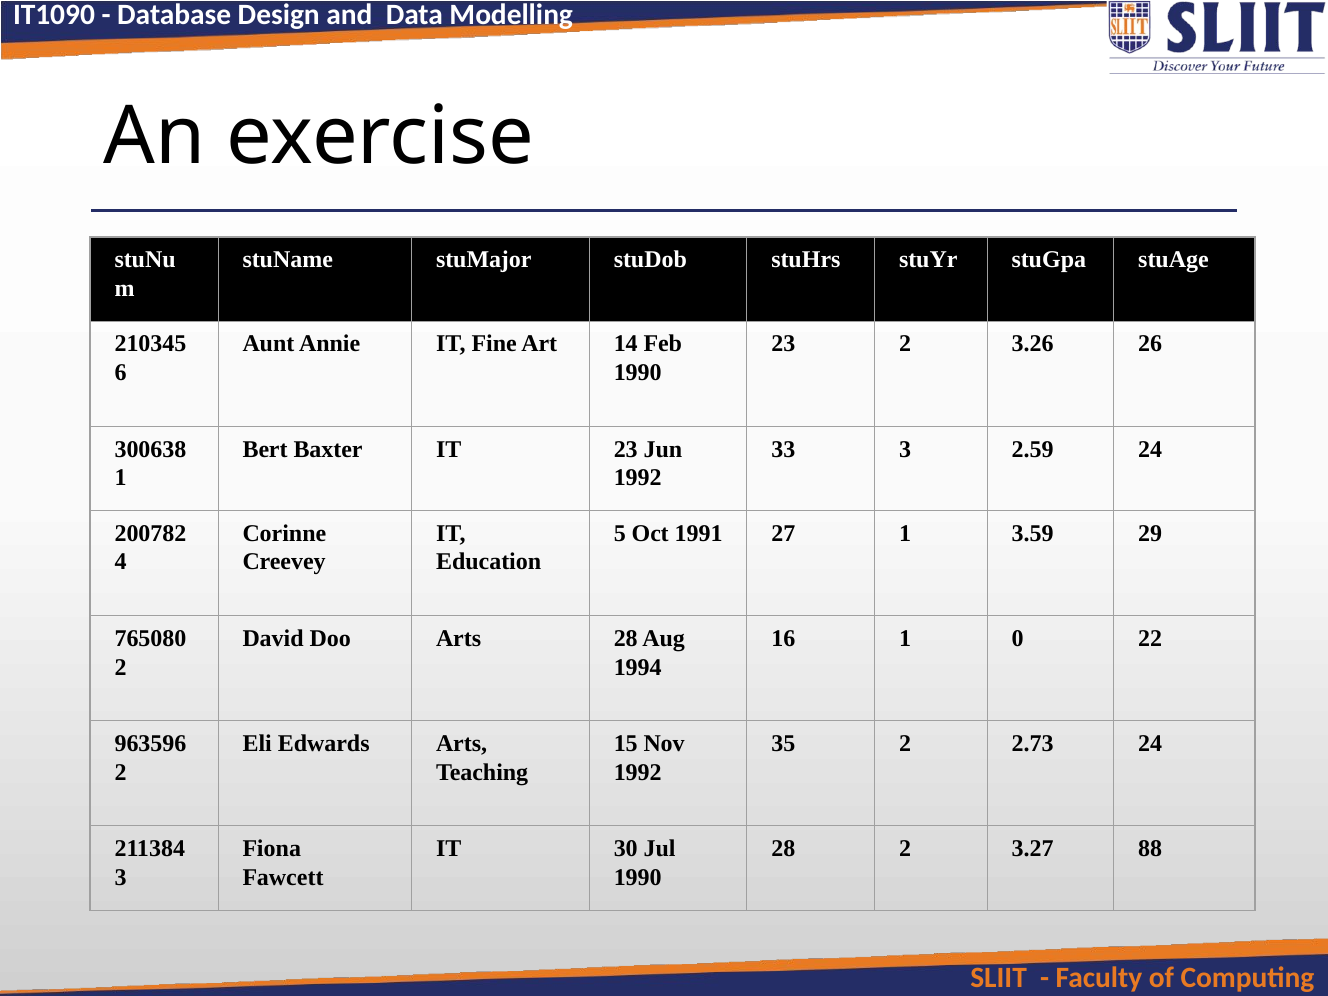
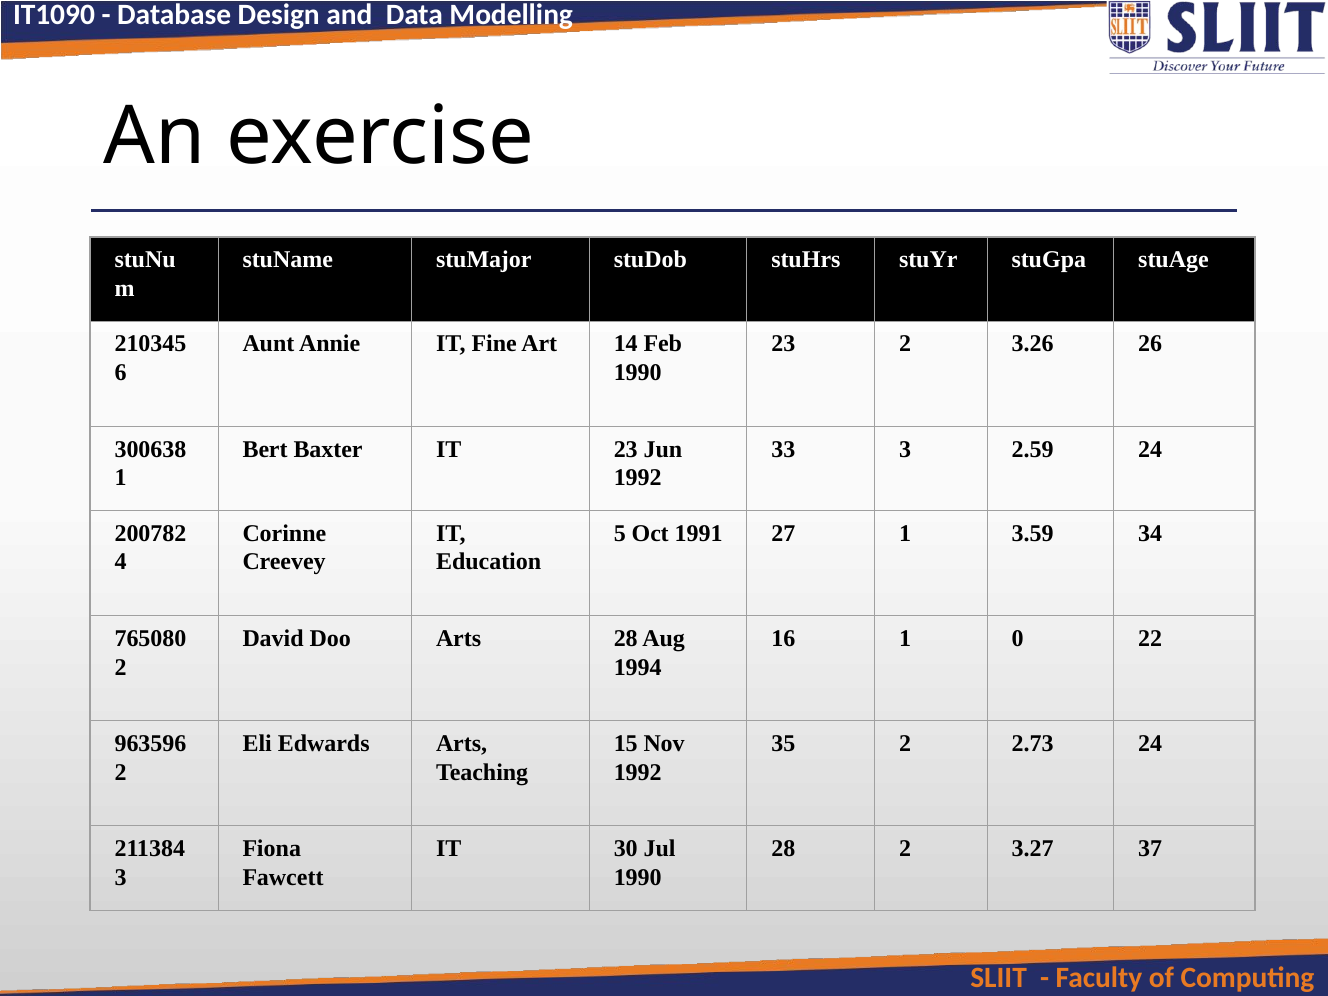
29: 29 -> 34 (1150, 533)
88: 88 -> 37 (1150, 849)
